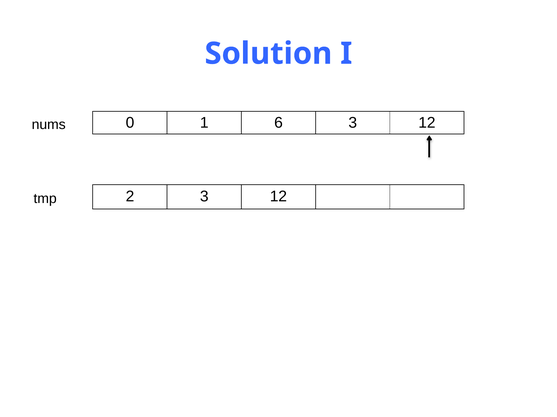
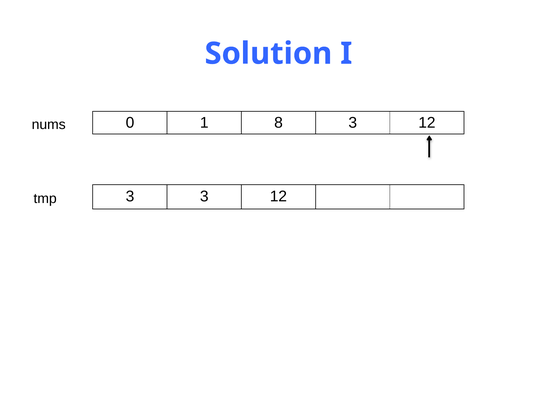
6: 6 -> 8 (279, 123)
tmp 2: 2 -> 3 (130, 197)
